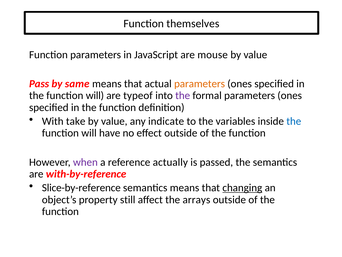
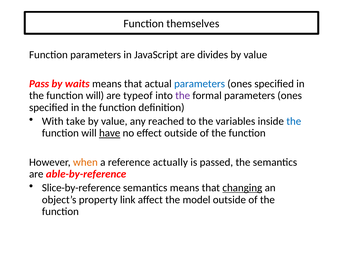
mouse: mouse -> divides (213, 55)
same: same -> waits (77, 84)
parameters colour: orange -> blue (200, 84)
indicate: indicate -> reached (166, 121)
have underline: none -> present (110, 133)
when colour: purple -> orange (85, 162)
with-by-reference: with-by-reference -> able-by-reference (86, 174)
still: still -> link (128, 199)
arrays: arrays -> model (197, 199)
